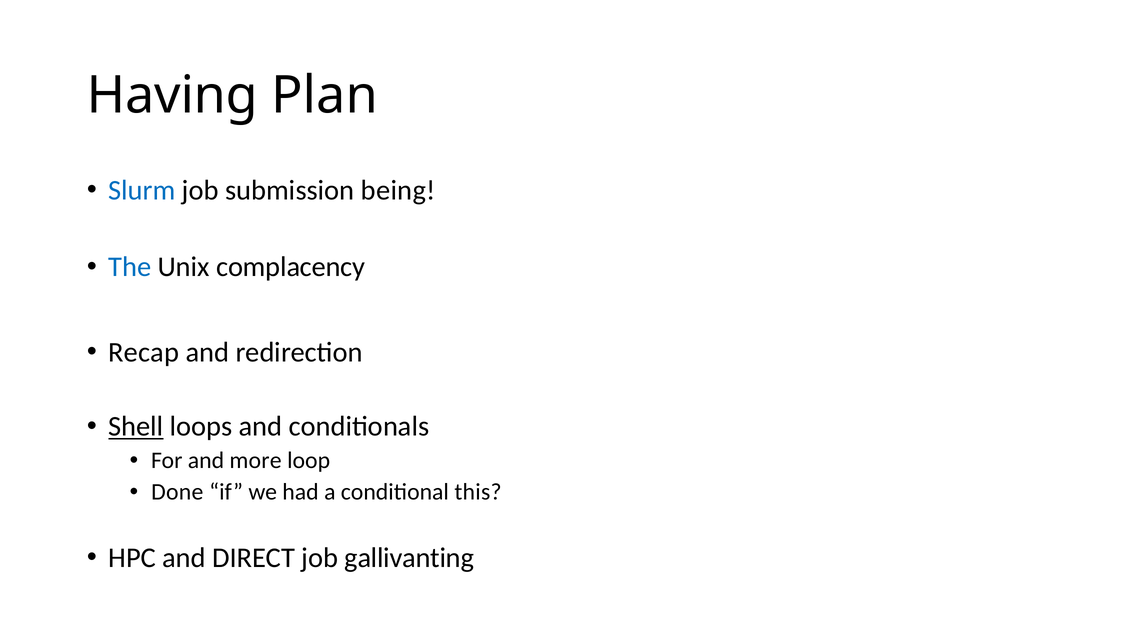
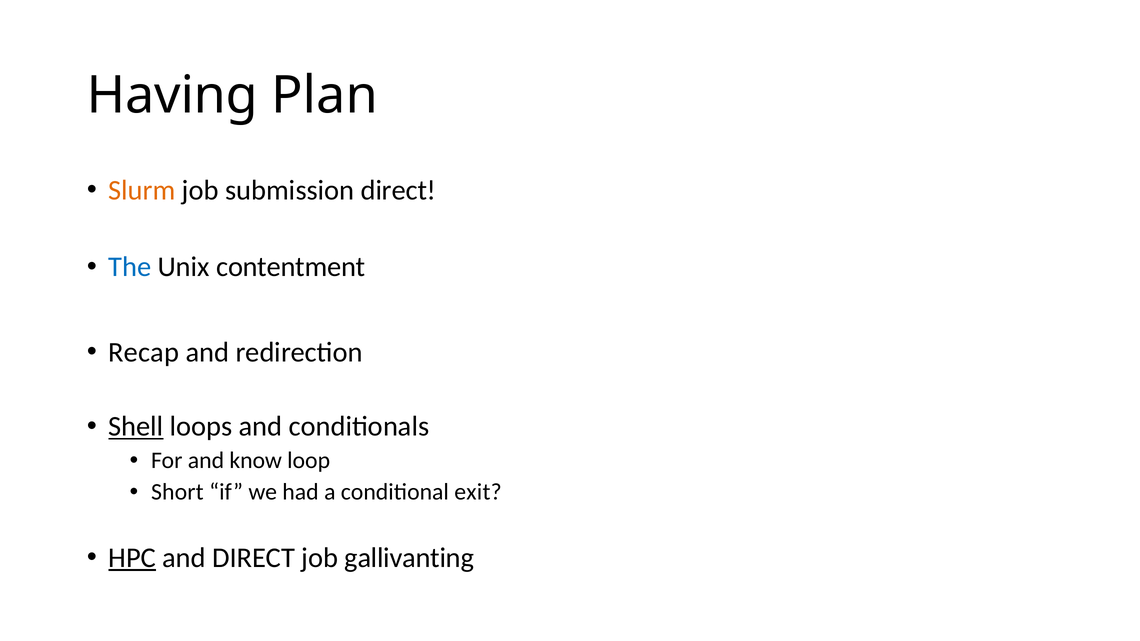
Slurm colour: blue -> orange (142, 190)
submission being: being -> direct (398, 190)
complacency: complacency -> contentment (291, 267)
more: more -> know (256, 461)
Done: Done -> Short (177, 492)
this: this -> exit (478, 492)
HPC underline: none -> present (132, 558)
